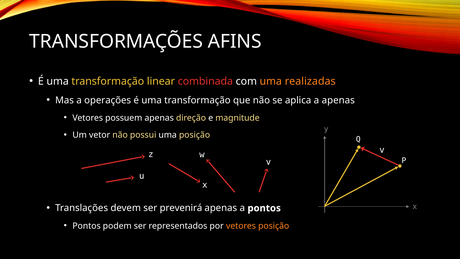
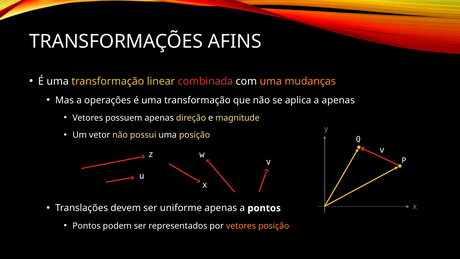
realizadas: realizadas -> mudanças (310, 81)
prevenirá: prevenirá -> uniforme (181, 208)
